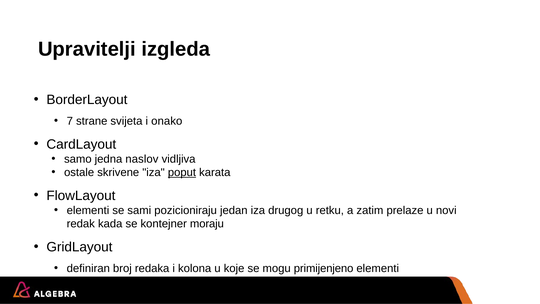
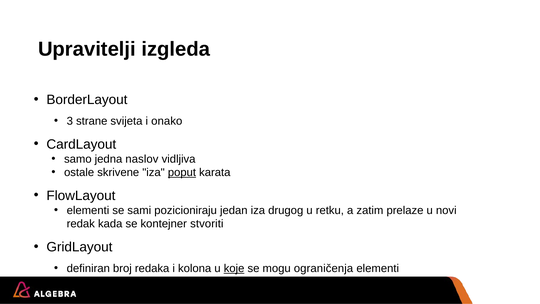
7: 7 -> 3 (70, 121)
moraju: moraju -> stvoriti (207, 224)
koje underline: none -> present (234, 268)
primijenjeno: primijenjeno -> ograničenja (323, 268)
